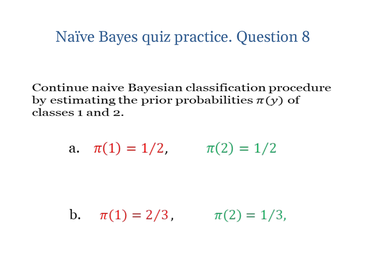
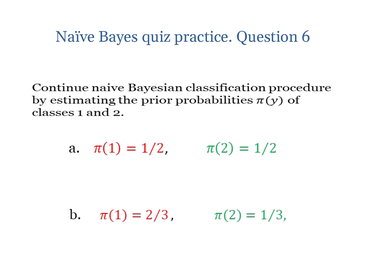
8: 8 -> 6 (306, 37)
